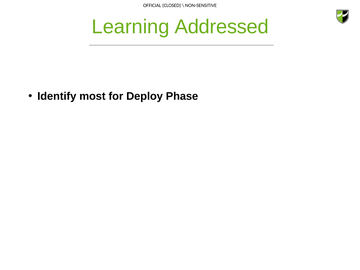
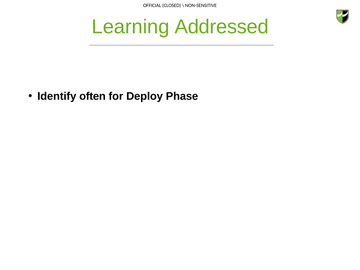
most: most -> often (92, 96)
